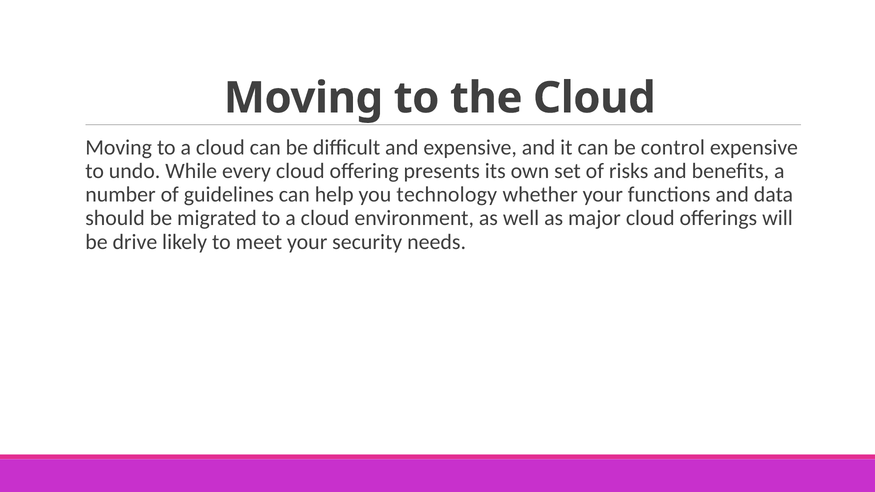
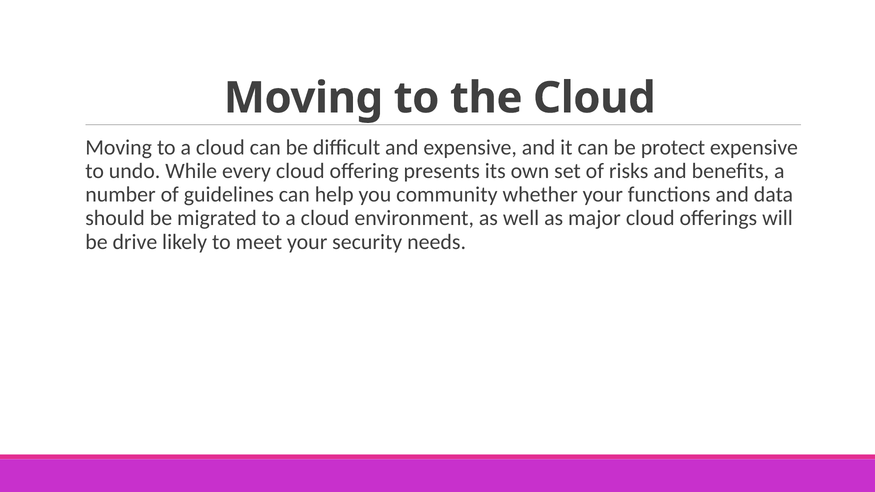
control: control -> protect (673, 147)
technology: technology -> community (447, 195)
